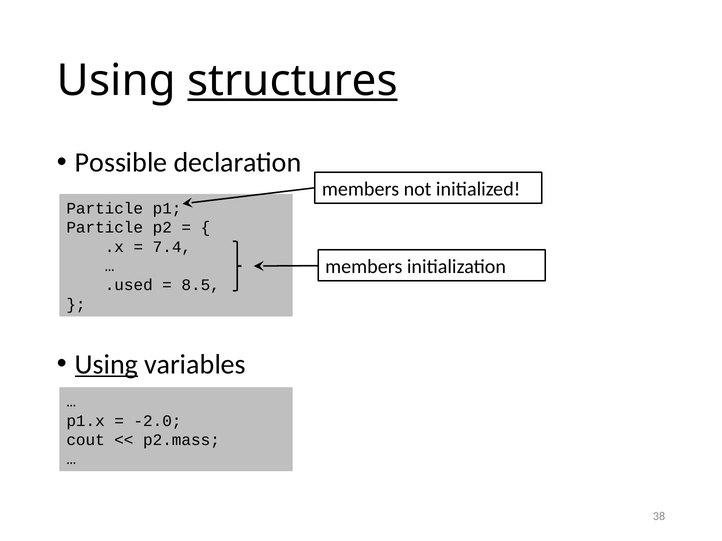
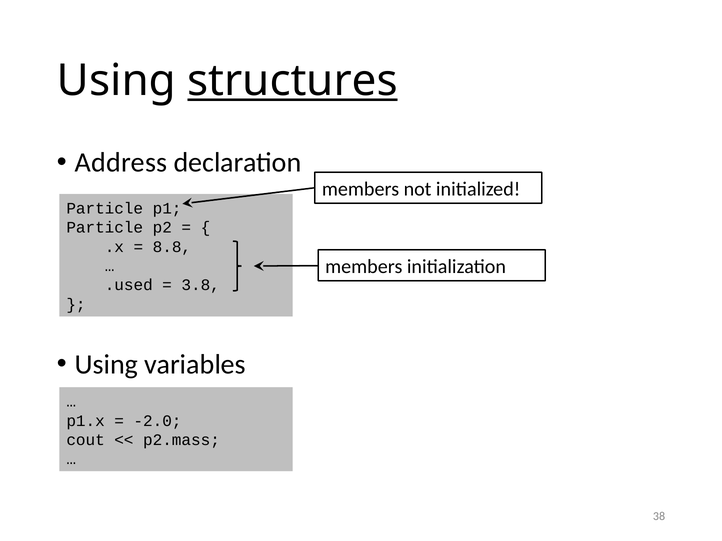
Possible: Possible -> Address (121, 163)
7.4: 7.4 -> 8.8 (172, 247)
8.5: 8.5 -> 3.8 (201, 285)
Using underline: present -> none (107, 365)
